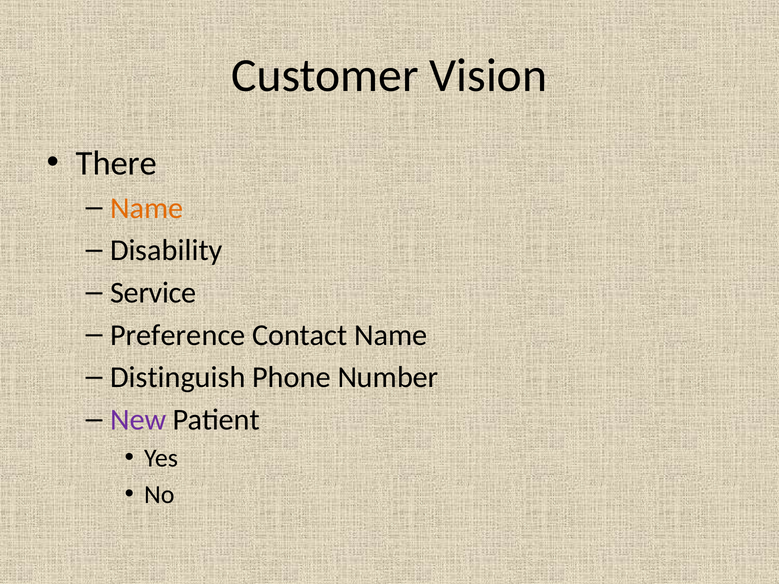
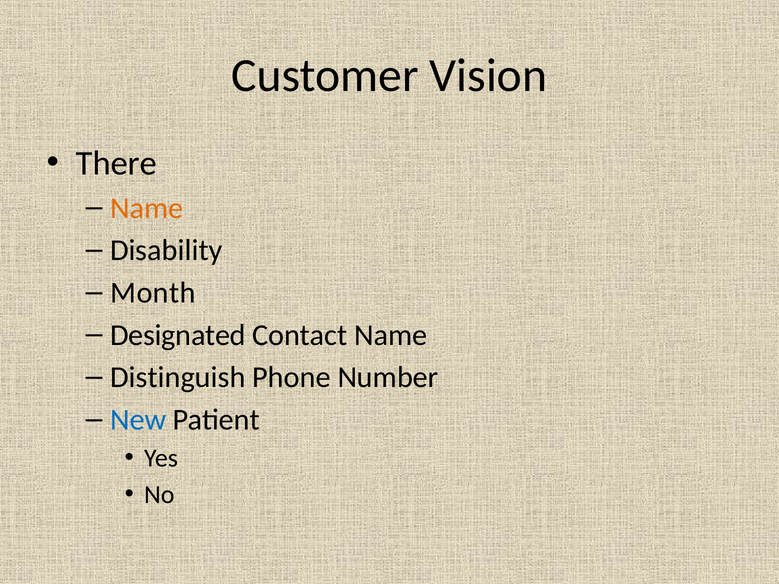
Service: Service -> Month (153, 293)
Preference: Preference -> Designated (178, 335)
New colour: purple -> blue (138, 420)
